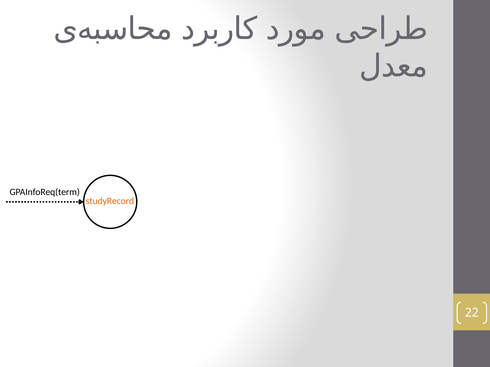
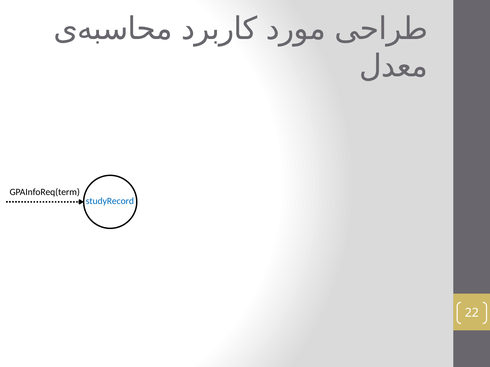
studyRecord colour: orange -> blue (110, 201)
